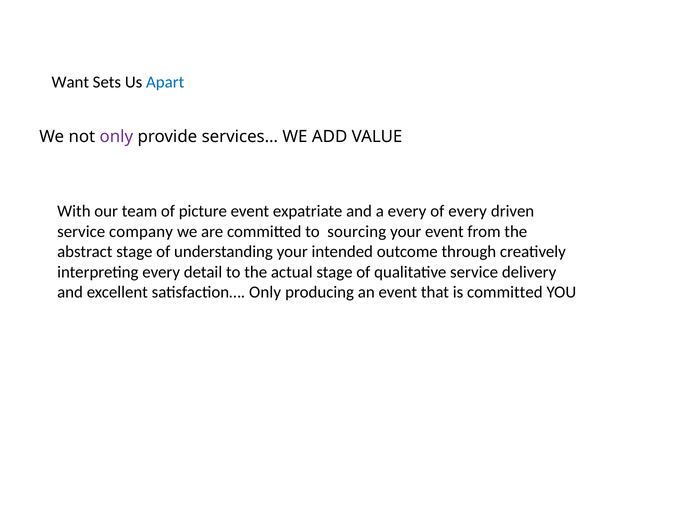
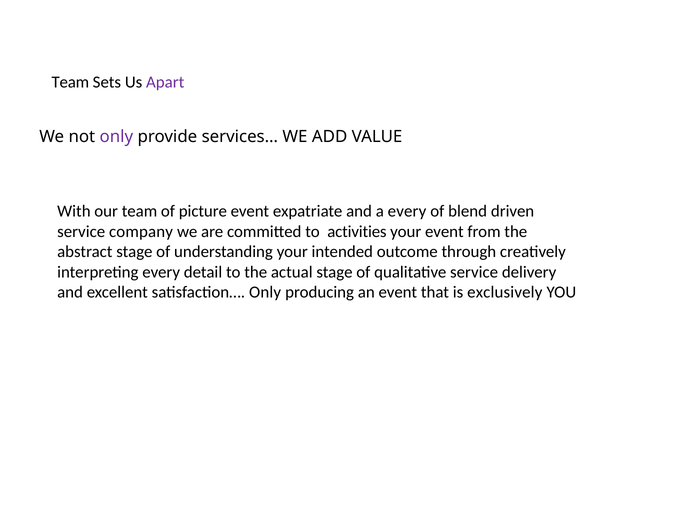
Want: Want -> Team (70, 82)
Apart colour: blue -> purple (165, 82)
of every: every -> blend (468, 211)
sourcing: sourcing -> activities (357, 232)
is committed: committed -> exclusively (505, 292)
